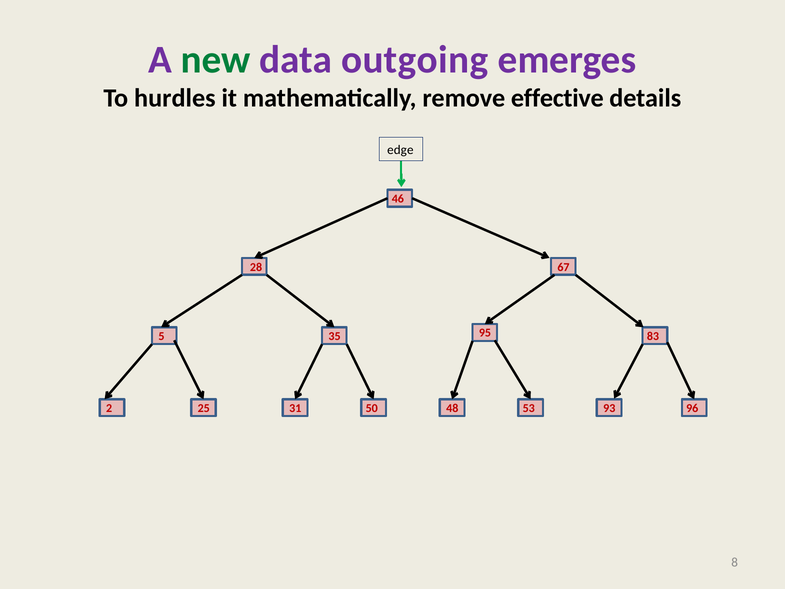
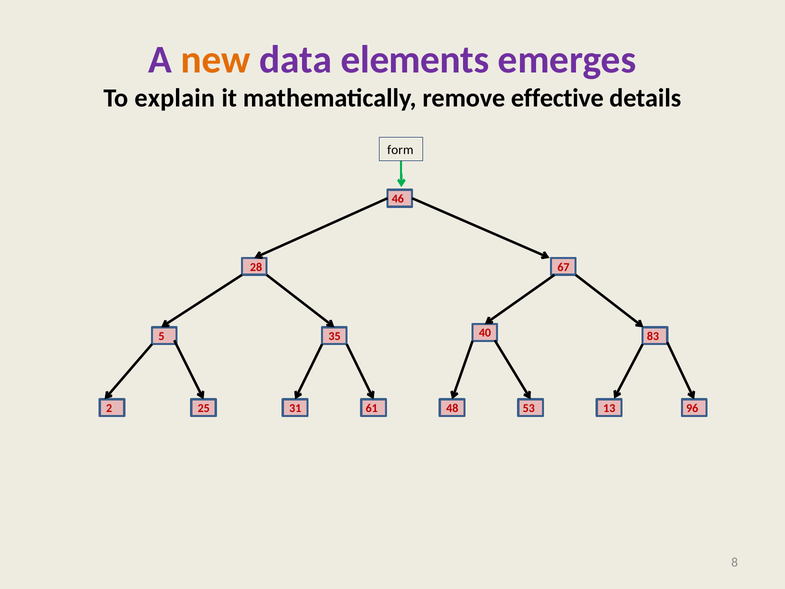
new colour: green -> orange (216, 60)
outgoing: outgoing -> elements (415, 60)
hurdles: hurdles -> explain (175, 98)
edge: edge -> form (400, 150)
95: 95 -> 40 (485, 332)
50: 50 -> 61 (372, 408)
93: 93 -> 13 (609, 408)
